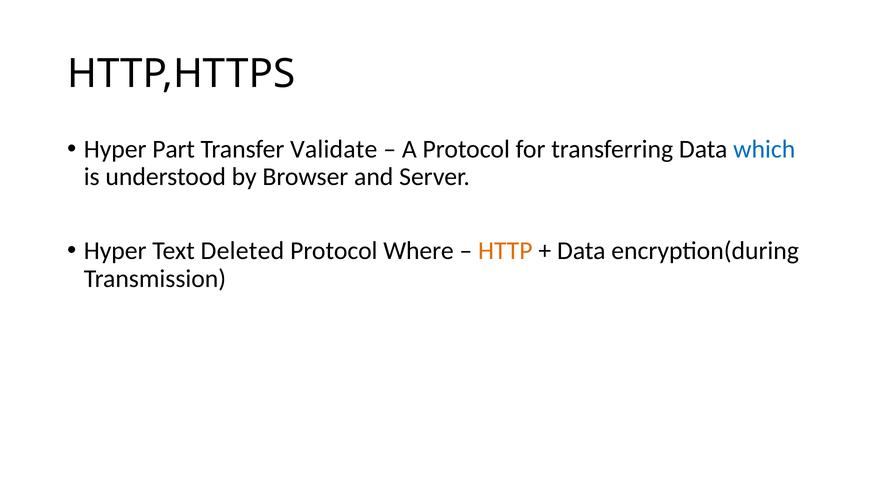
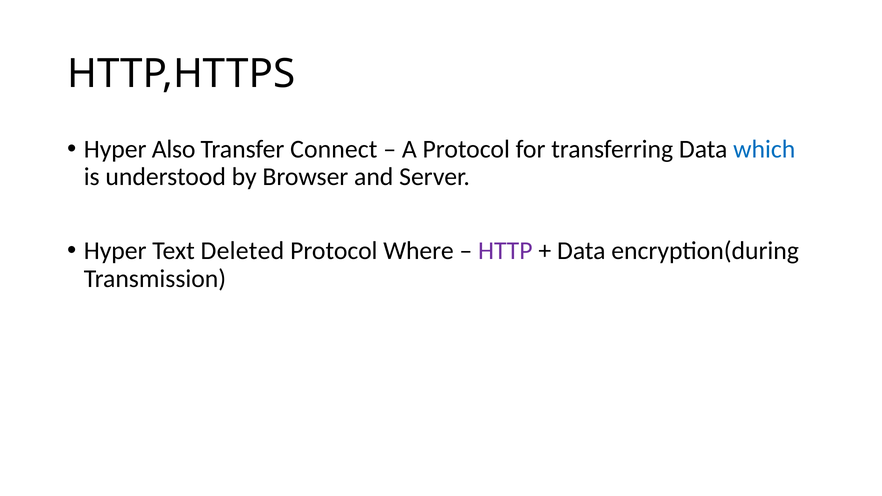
Part: Part -> Also (174, 149)
Validate: Validate -> Connect (334, 149)
HTTP colour: orange -> purple (505, 251)
